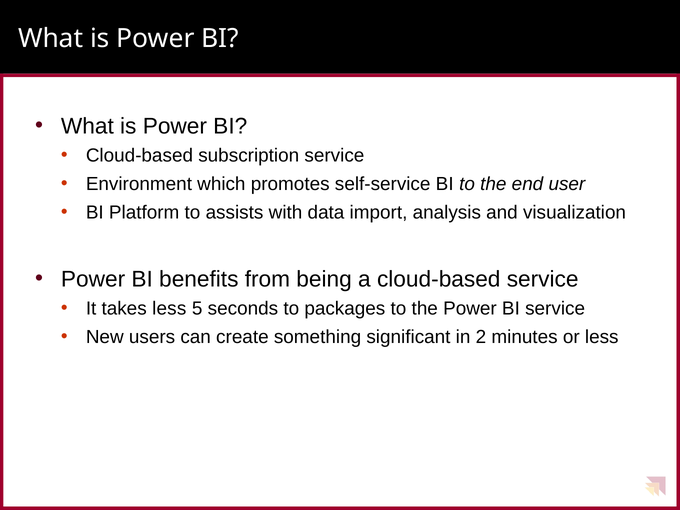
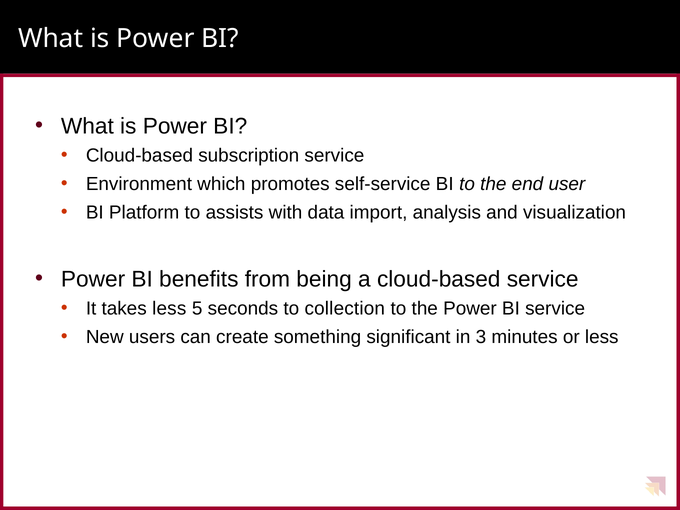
packages: packages -> collection (345, 308)
2: 2 -> 3 (481, 337)
